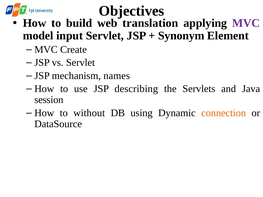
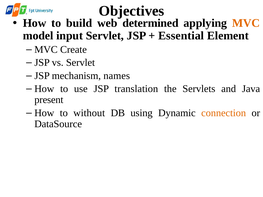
translation: translation -> determined (151, 23)
MVC colour: purple -> orange (246, 23)
Synonym: Synonym -> Essential (181, 36)
describing: describing -> translation (136, 89)
session: session -> present (49, 100)
